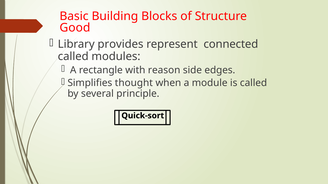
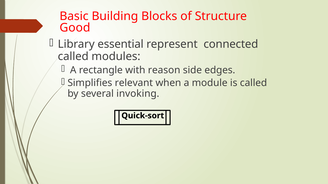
provides: provides -> essential (121, 44)
thought: thought -> relevant (134, 83)
principle: principle -> invoking (138, 94)
